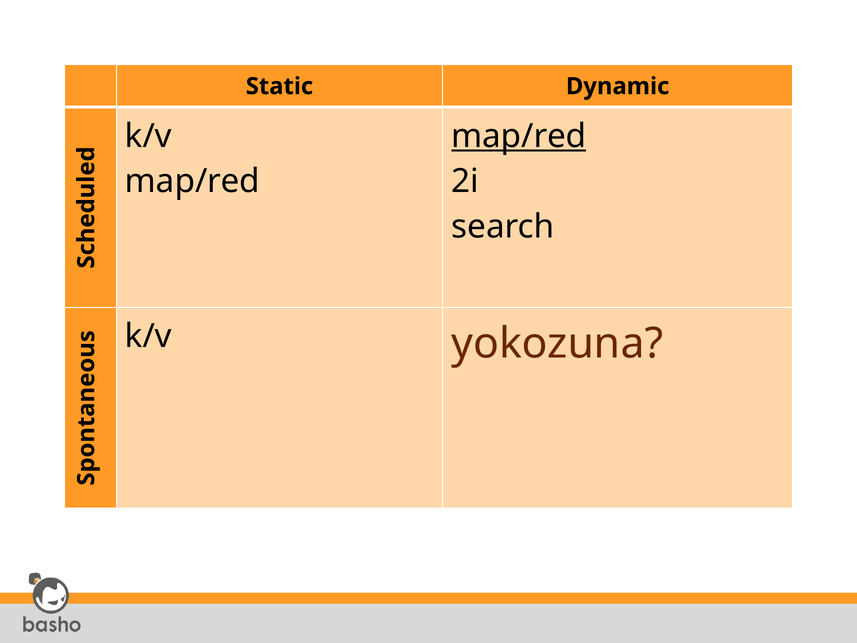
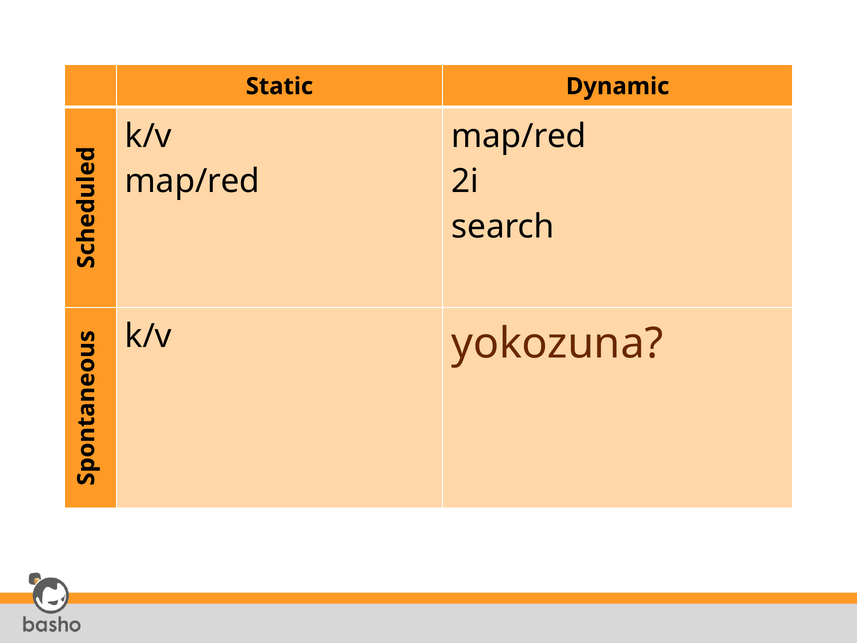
map/red underline: present -> none (519, 136)
